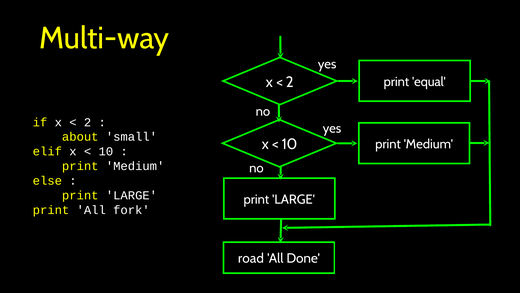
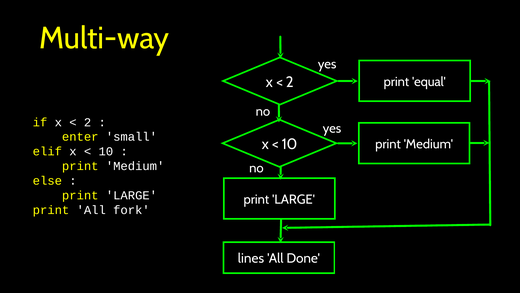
about: about -> enter (80, 137)
road: road -> lines (251, 258)
